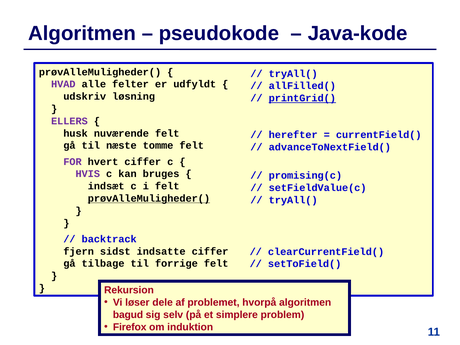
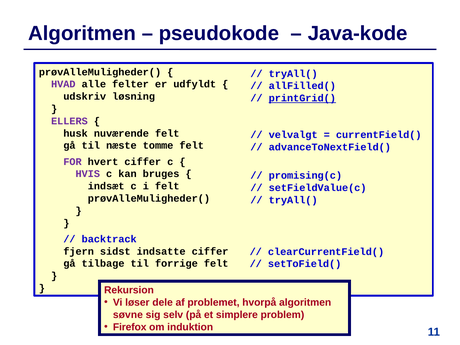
herefter: herefter -> velvalgt (293, 135)
prøvAlleMuligheder( underline: present -> none (149, 198)
bagud: bagud -> søvne (128, 315)
